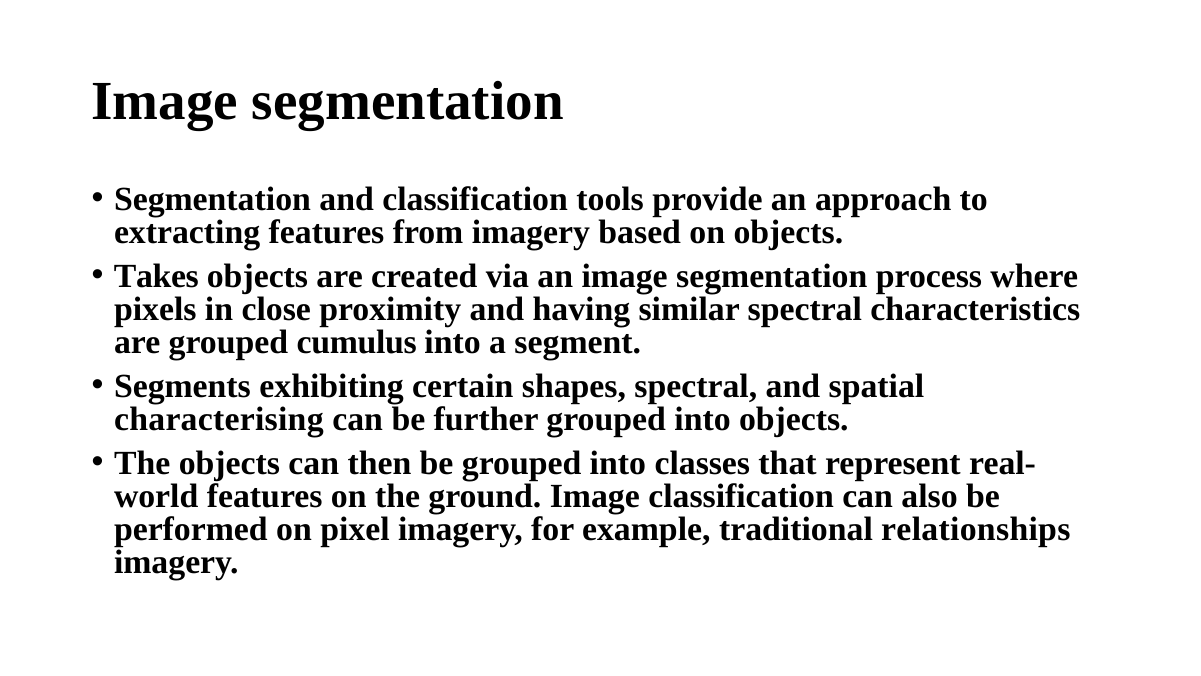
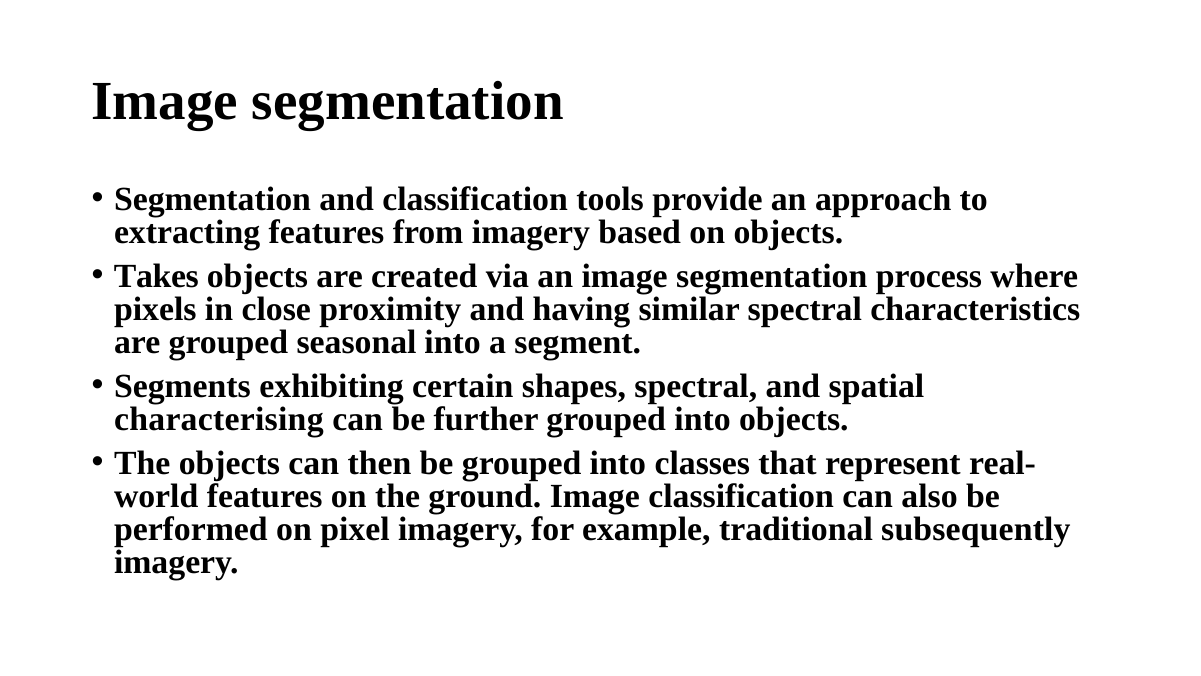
cumulus: cumulus -> seasonal (357, 342)
relationships: relationships -> subsequently (976, 529)
